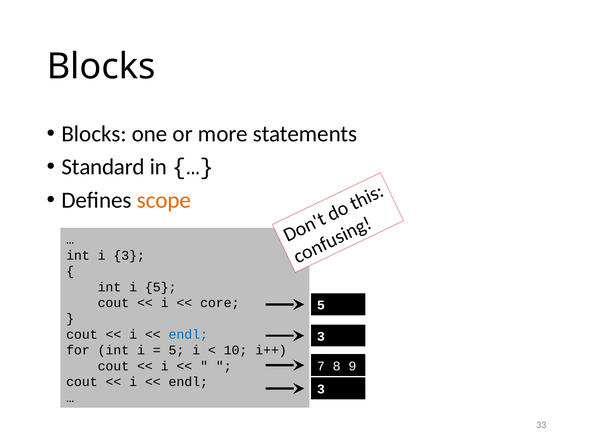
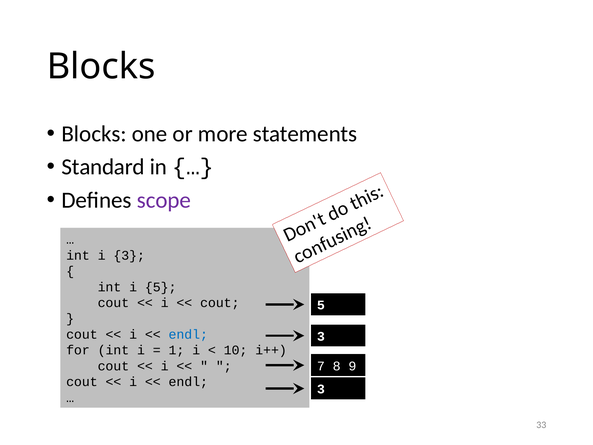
scope colour: orange -> purple (164, 200)
core: core -> cout (220, 303)
5: 5 -> 1 (176, 350)
